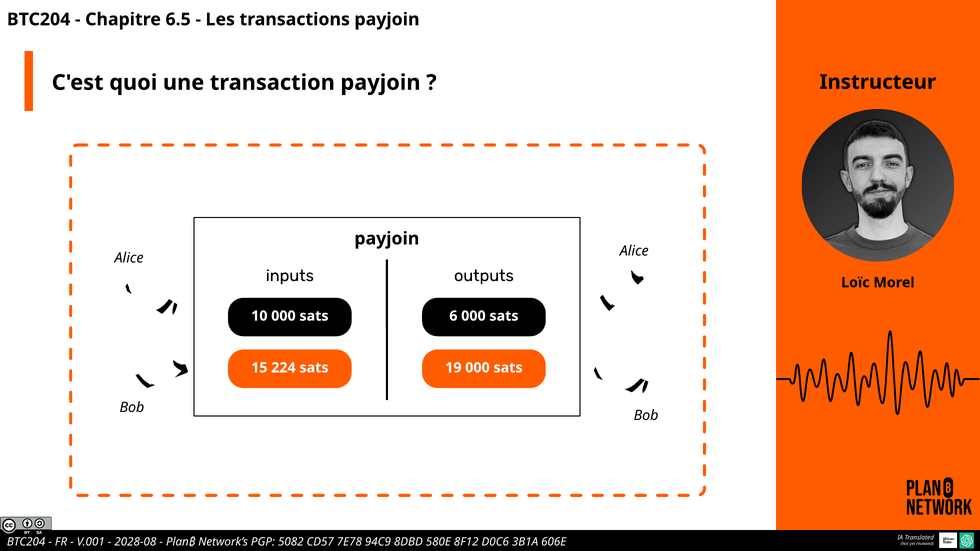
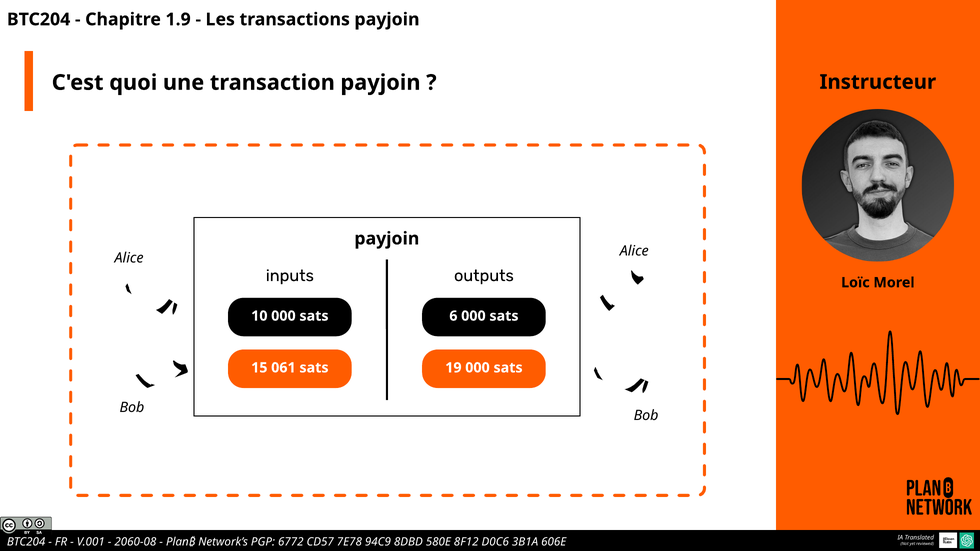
6.5: 6.5 -> 1.9 (178, 19)
224: 224 -> 061 (283, 368)
2028-08: 2028-08 -> 2060-08 (135, 542)
5082: 5082 -> 6772 (291, 542)
